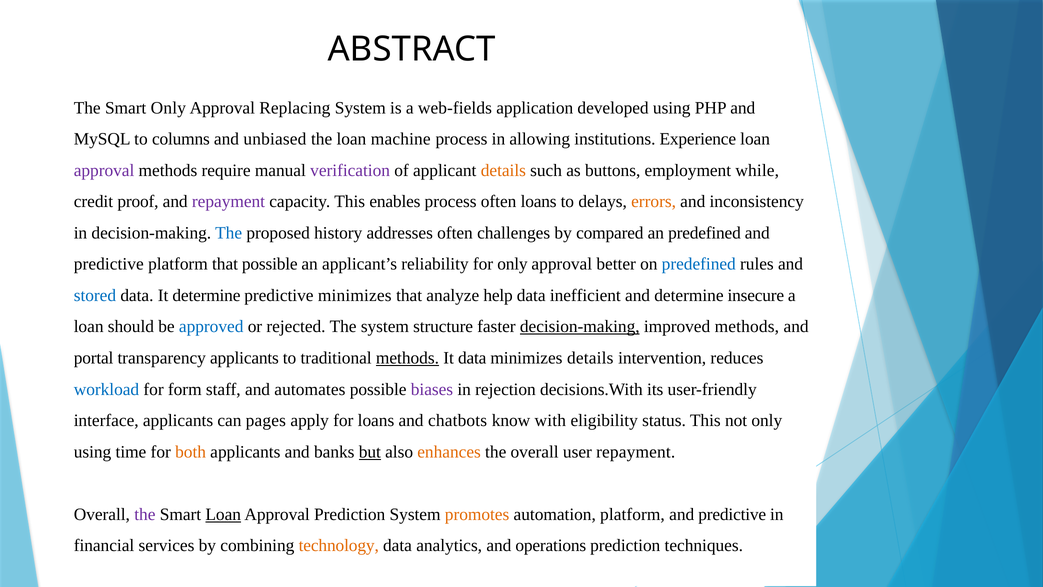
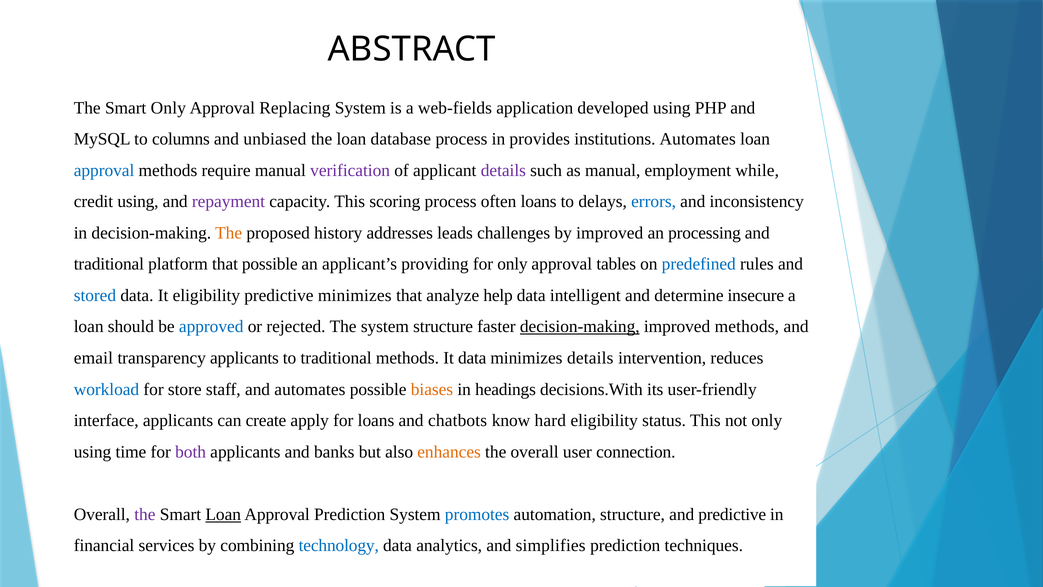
machine: machine -> database (401, 139)
allowing: allowing -> provides (540, 139)
institutions Experience: Experience -> Automates (698, 139)
approval colour: purple -> blue (104, 170)
details colour: orange -> purple (503, 170)
as buttons: buttons -> manual (613, 170)
credit proof: proof -> using (138, 202)
enables: enables -> scoring (395, 202)
errors colour: orange -> blue (654, 202)
The colour: blue -> orange (229, 233)
addresses often: often -> leads (455, 233)
by compared: compared -> improved (610, 233)
an predefined: predefined -> processing (705, 233)
predictive: predictive -> traditional (109, 264)
reliability: reliability -> providing (435, 264)
better: better -> tables (616, 264)
It determine: determine -> eligibility (206, 295)
inefficient: inefficient -> intelligent (585, 295)
portal: portal -> email (93, 358)
methods underline: present -> none (407, 358)
form: form -> store (185, 389)
biases colour: purple -> orange (432, 389)
rejection: rejection -> headings (506, 389)
pages: pages -> create (266, 420)
with: with -> hard (550, 420)
both colour: orange -> purple (191, 452)
but underline: present -> none (370, 452)
user repayment: repayment -> connection (636, 452)
promotes colour: orange -> blue (477, 514)
automation platform: platform -> structure (633, 514)
technology colour: orange -> blue (339, 545)
operations: operations -> simplifies (551, 545)
